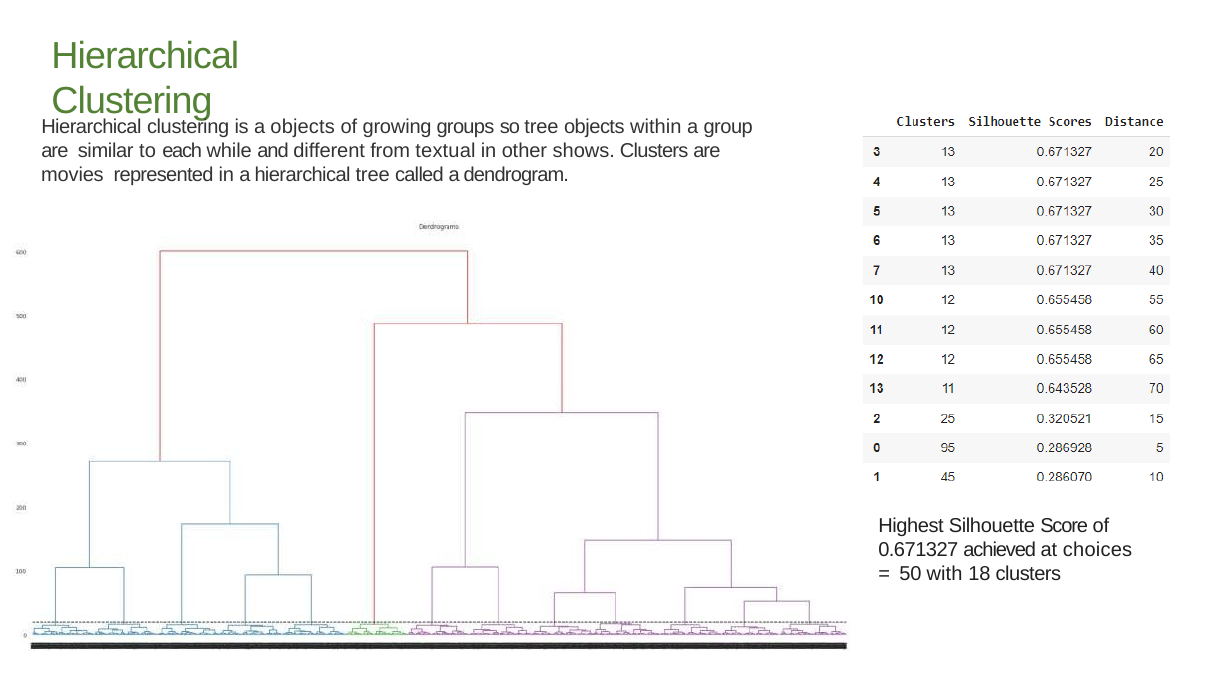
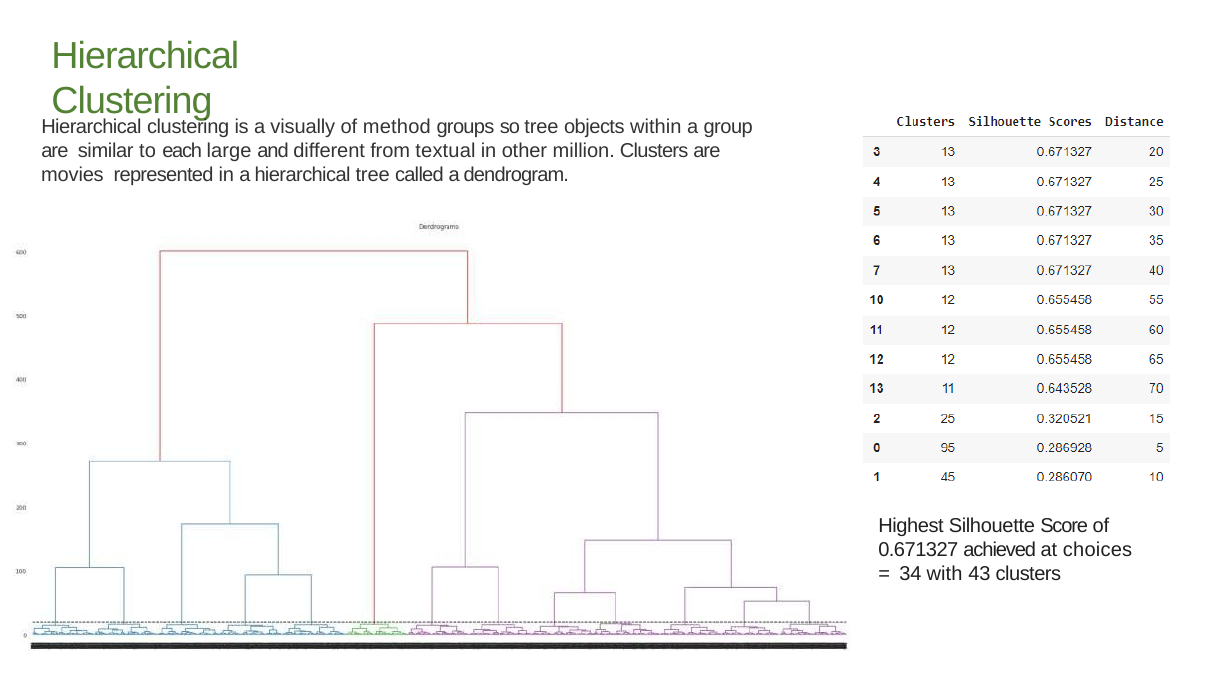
a objects: objects -> visually (303, 127)
growing: growing -> method (397, 127)
while: while -> large (229, 151)
shows: shows -> million (584, 151)
50: 50 -> 34 (911, 574)
18: 18 -> 43 (979, 574)
